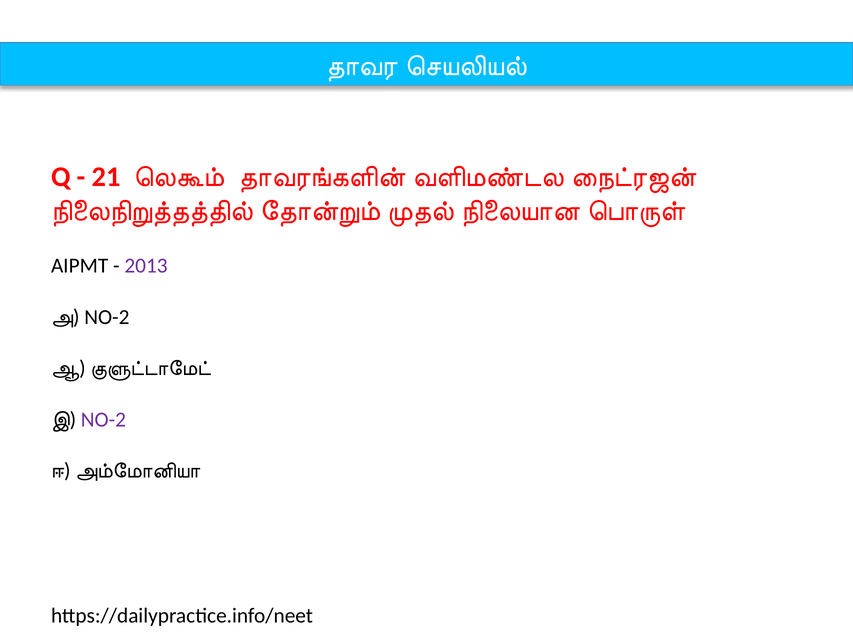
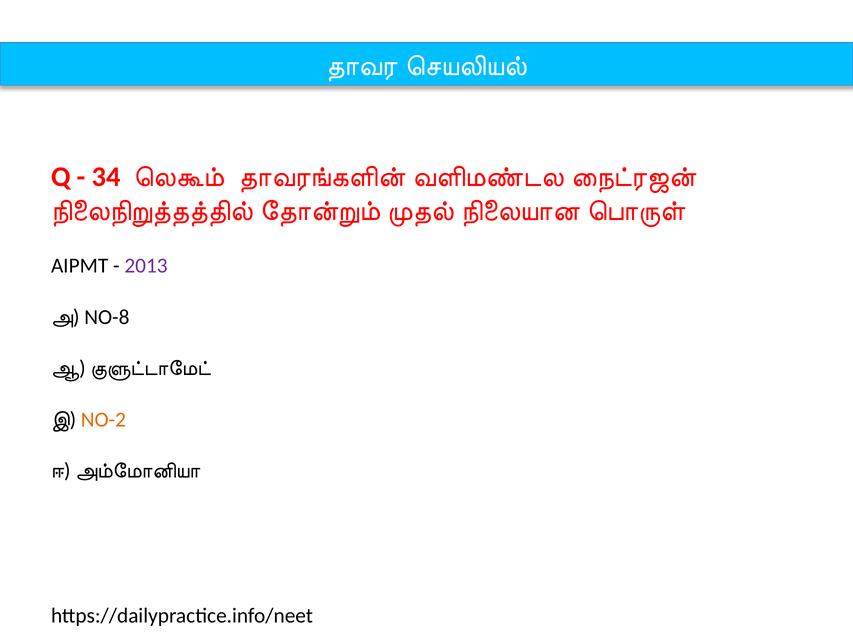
21: 21 -> 34 (106, 177)
NO-2: NO-2 -> NO-8 (107, 317)
NO-2 colour: purple -> orange (103, 419)
